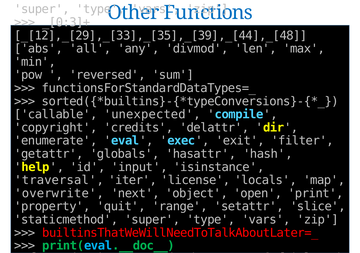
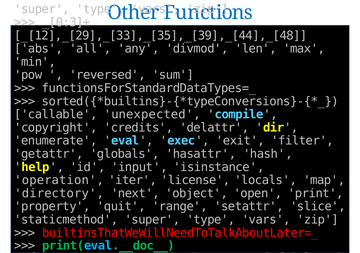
traversal: traversal -> operation (59, 181)
overwrite: overwrite -> directory (59, 194)
